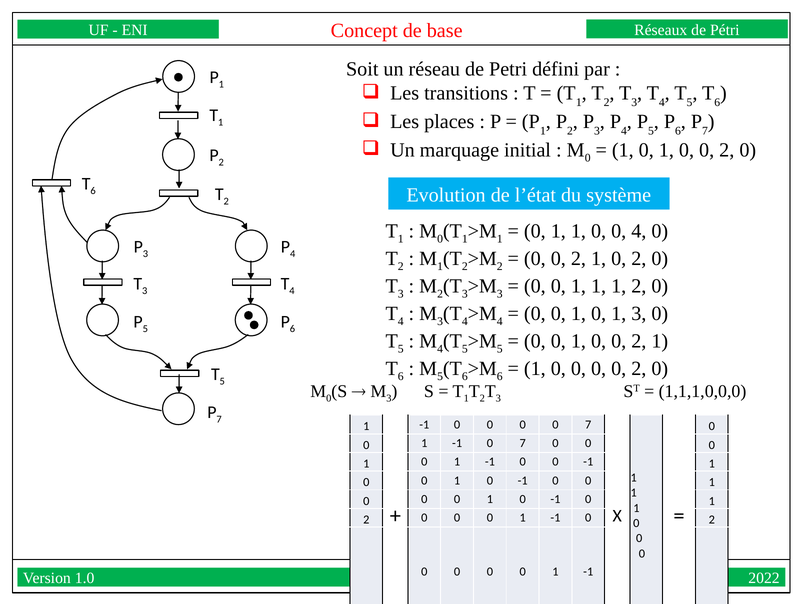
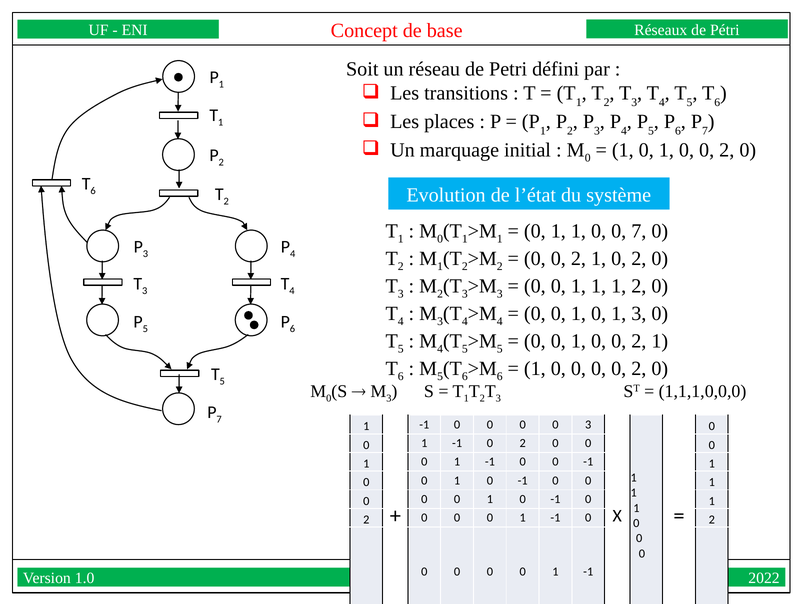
0 4: 4 -> 7 (639, 231)
0 0 7: 7 -> 3 (588, 425)
7: 7 -> 2 (523, 444)
